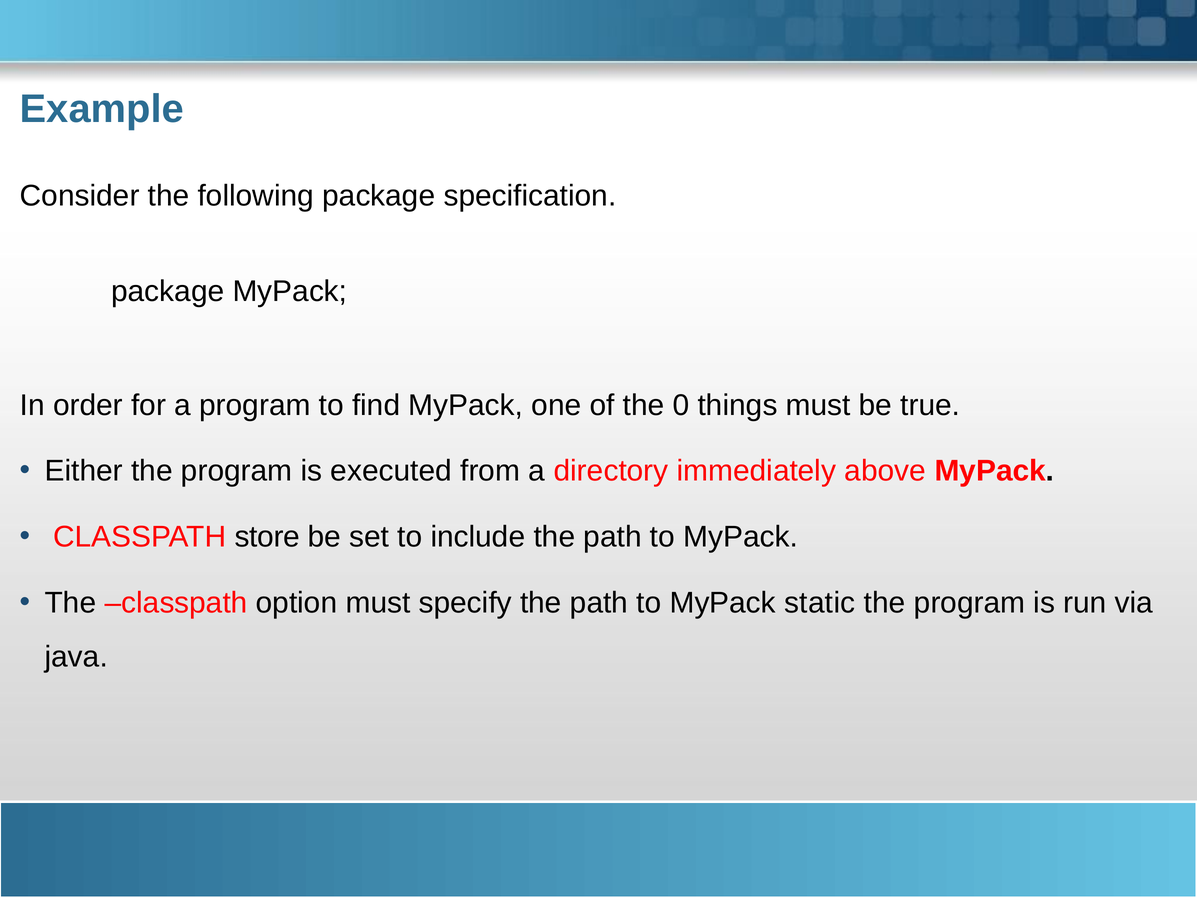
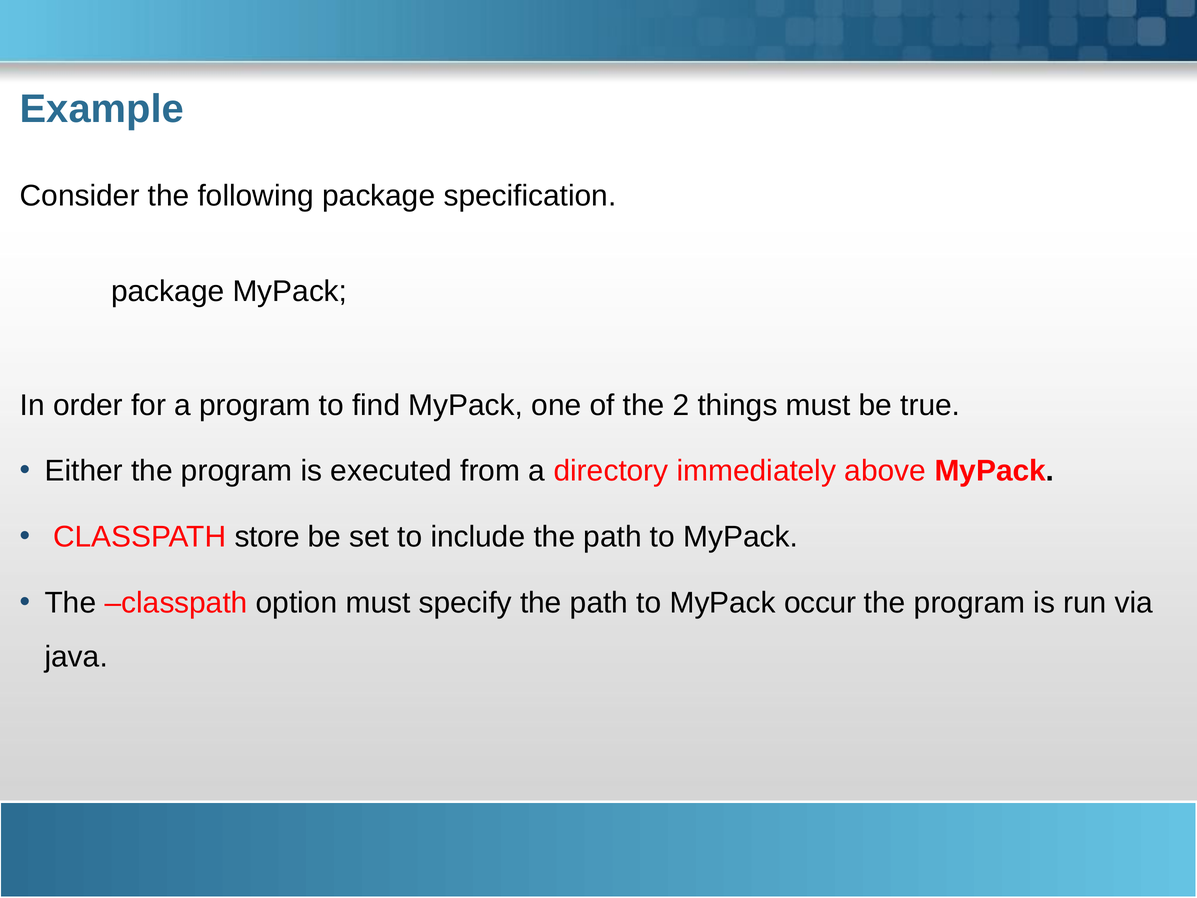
0: 0 -> 2 (681, 405)
static: static -> occur (820, 603)
